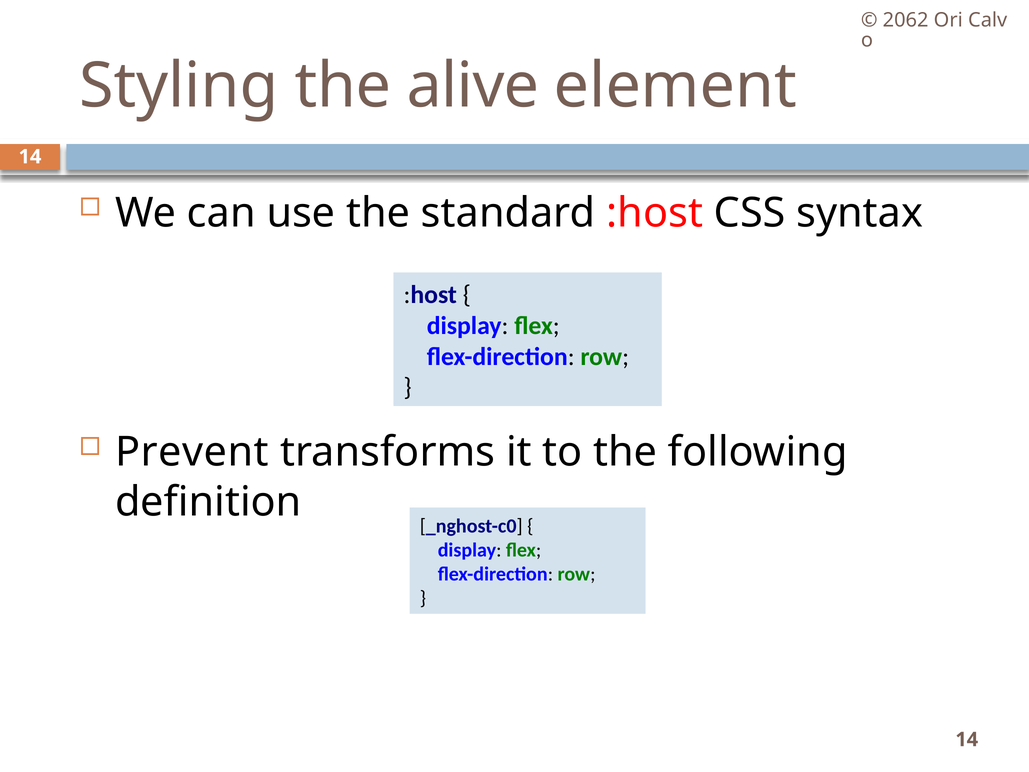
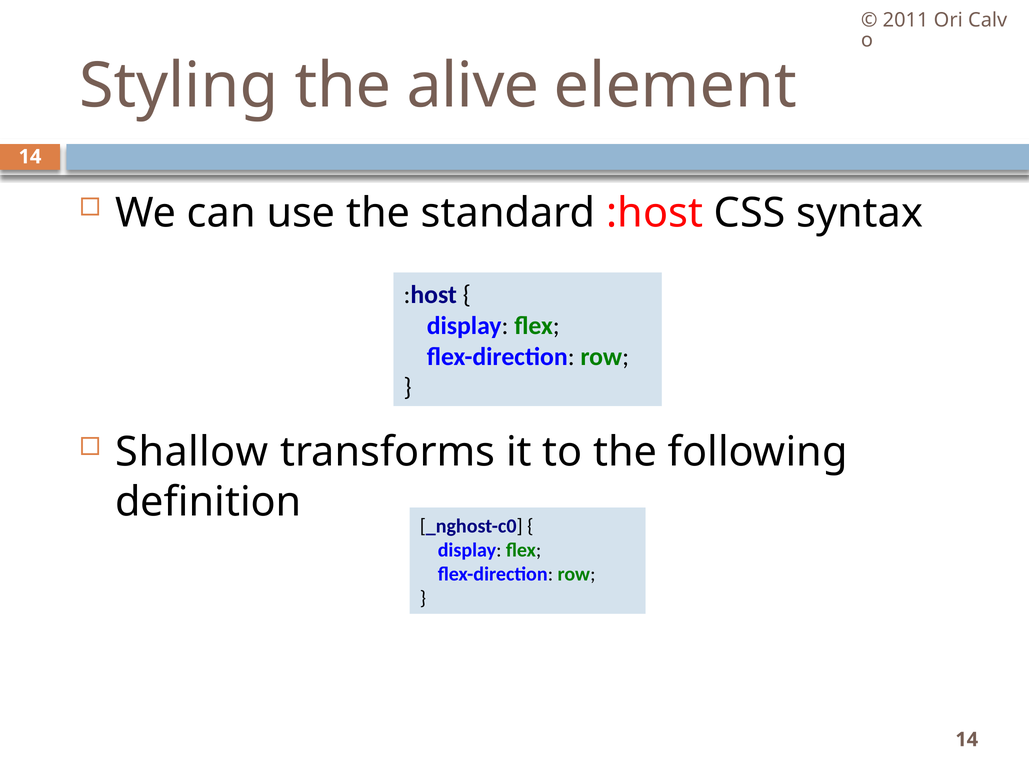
2062: 2062 -> 2011 (906, 20)
Prevent: Prevent -> Shallow (192, 452)
